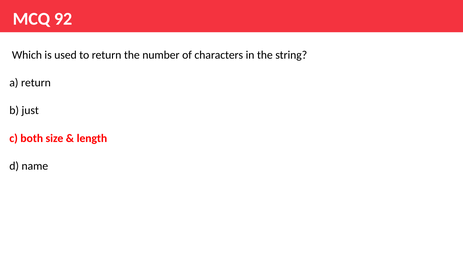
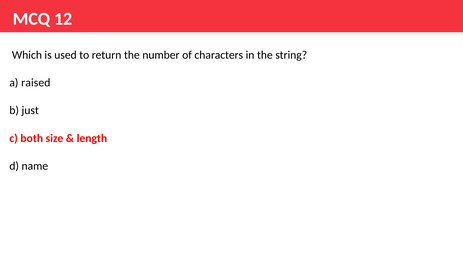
92: 92 -> 12 (63, 19)
a return: return -> raised (36, 83)
